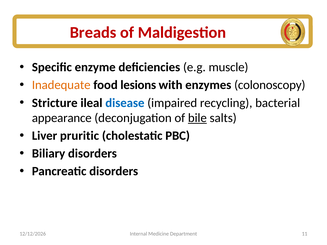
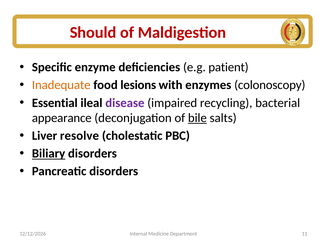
Breads: Breads -> Should (93, 32)
muscle: muscle -> patient (228, 67)
Stricture: Stricture -> Essential (55, 103)
disease colour: blue -> purple (125, 103)
pruritic: pruritic -> resolve (79, 136)
Biliary underline: none -> present (49, 154)
